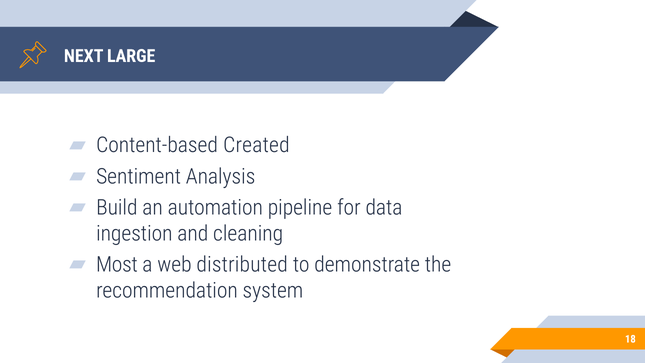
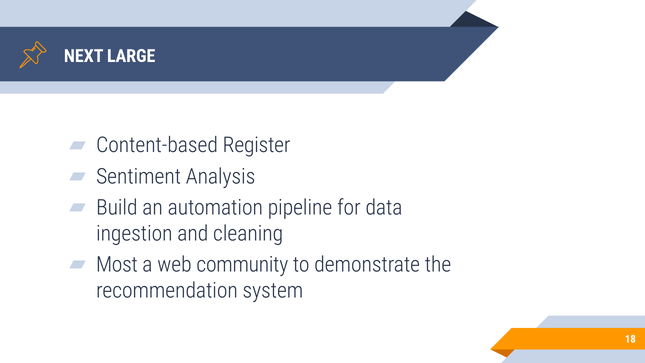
Created: Created -> Register (257, 145)
distributed: distributed -> community (242, 264)
